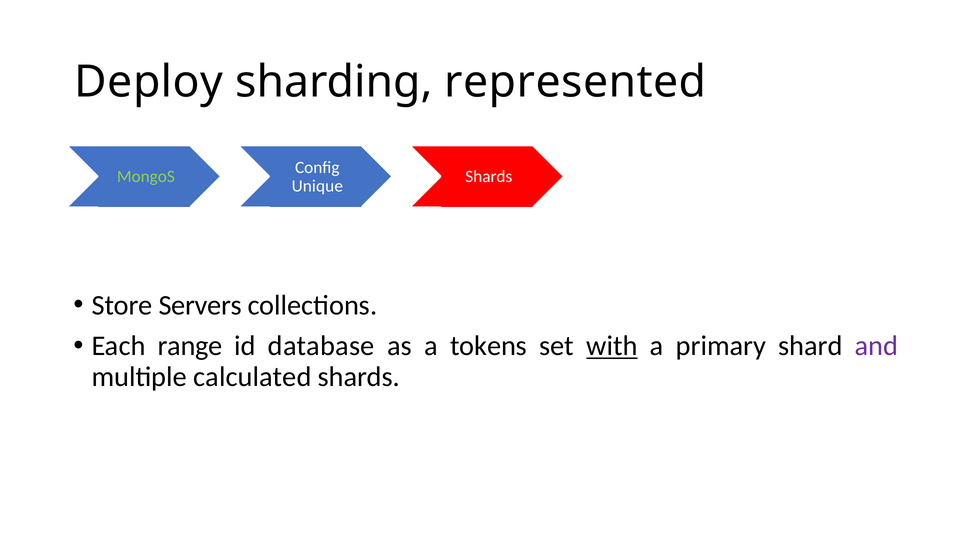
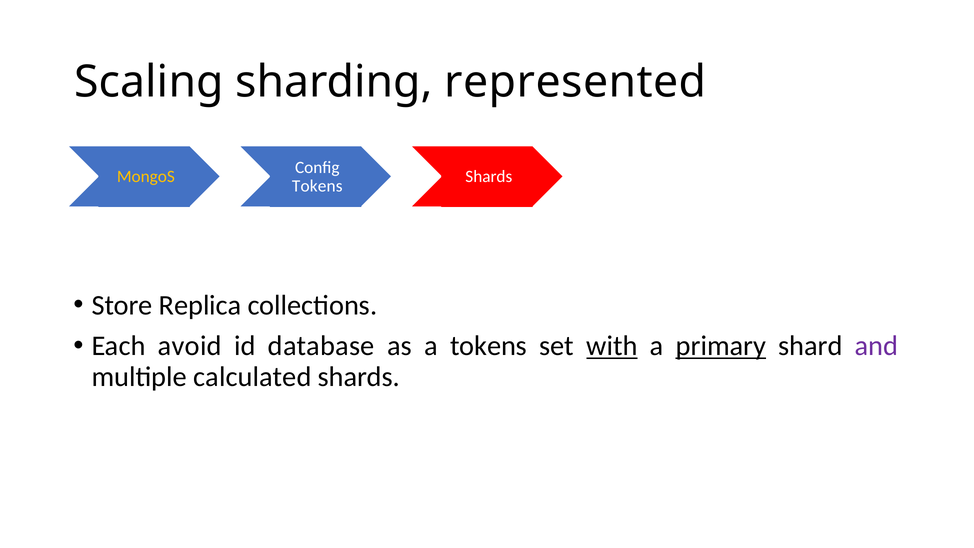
Deploy: Deploy -> Scaling (149, 82)
MongoS colour: light green -> yellow (146, 177)
Unique: Unique -> Tokens (317, 186)
Servers: Servers -> Replica (200, 305)
range: range -> avoid (190, 346)
primary underline: none -> present (721, 346)
